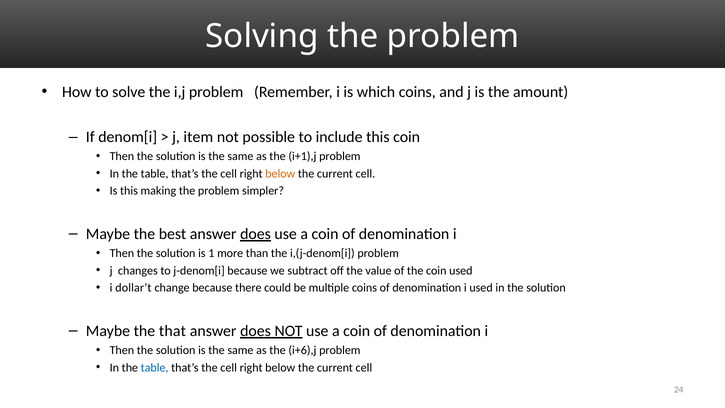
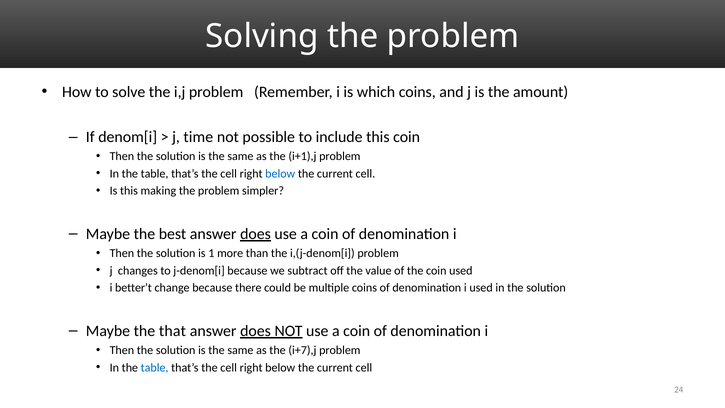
item: item -> time (198, 137)
below colour: orange -> blue (280, 174)
dollar’t: dollar’t -> better’t (133, 288)
i+6),j: i+6),j -> i+7),j (302, 350)
